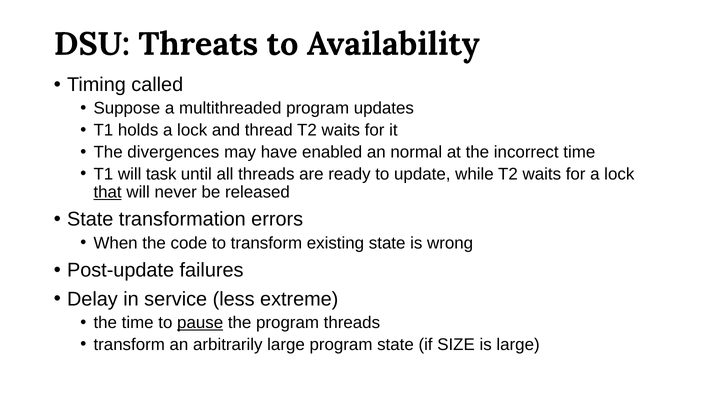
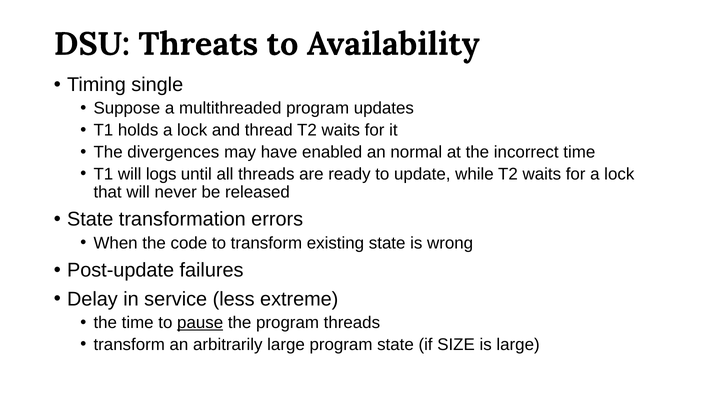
called: called -> single (157, 85)
task: task -> logs (161, 174)
that underline: present -> none (108, 192)
